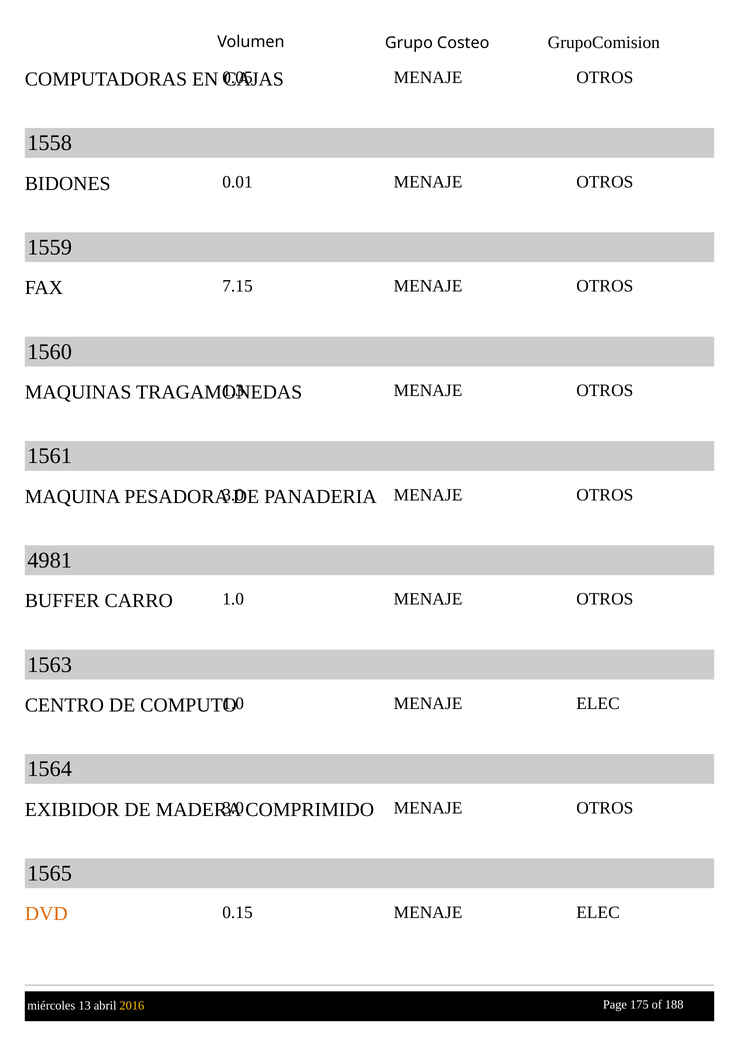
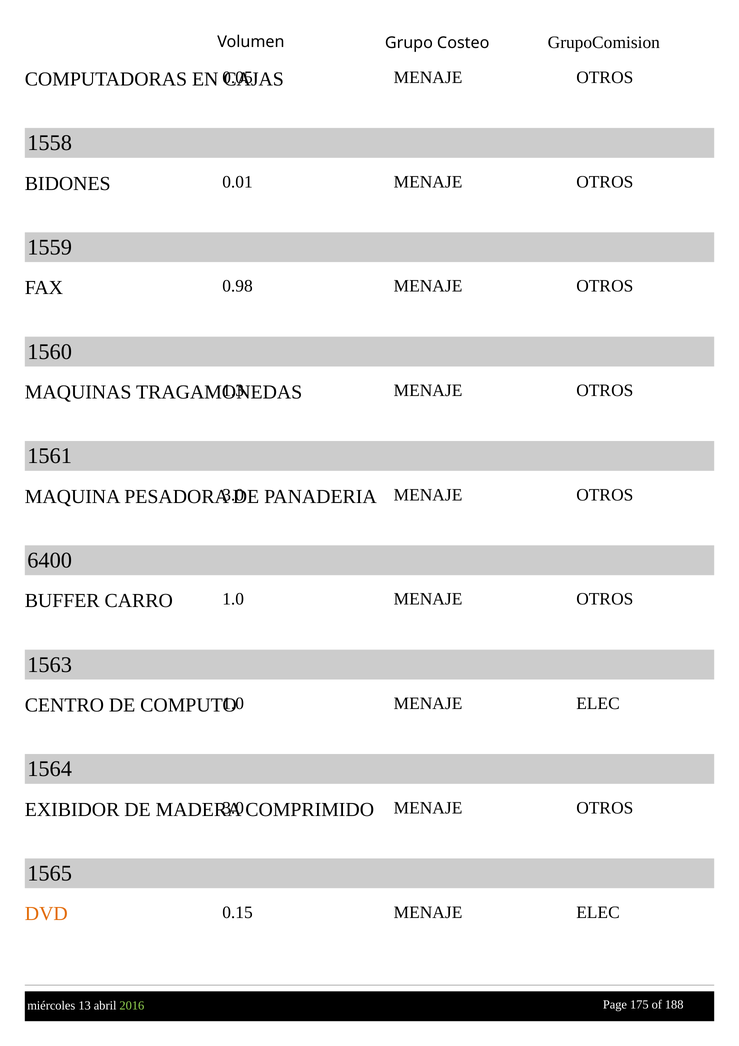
7.15: 7.15 -> 0.98 (238, 286)
4981: 4981 -> 6400 (50, 560)
2016 colour: yellow -> light green (132, 1006)
